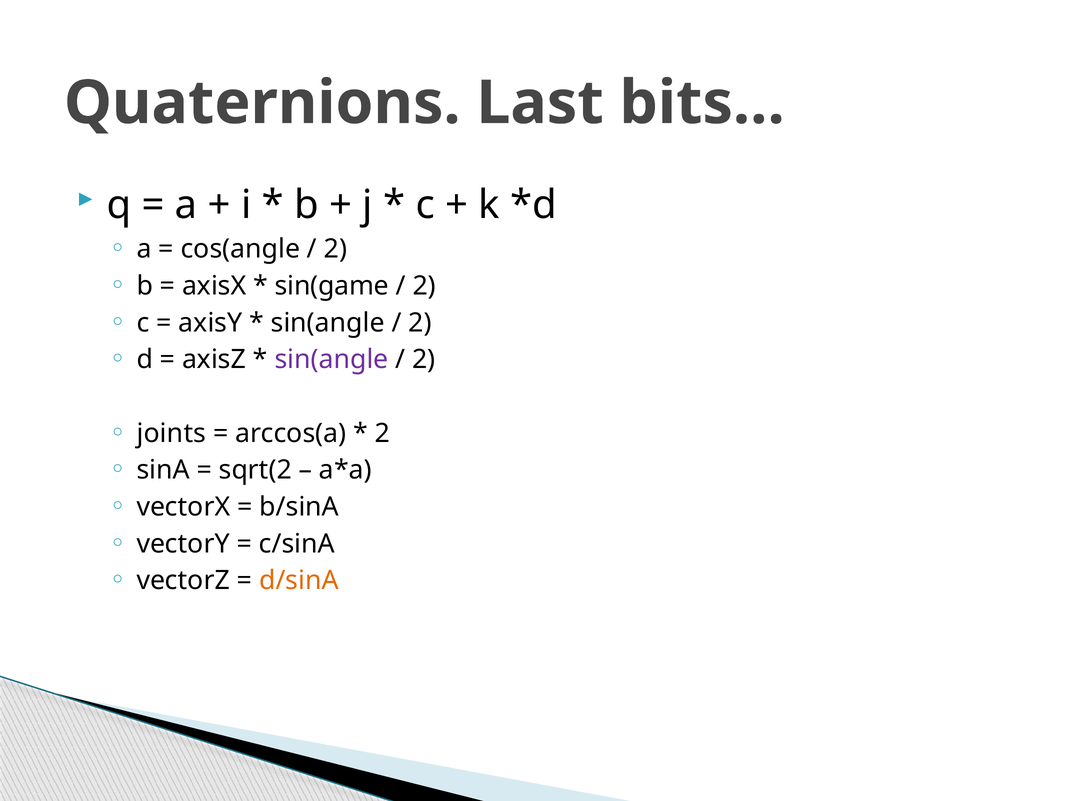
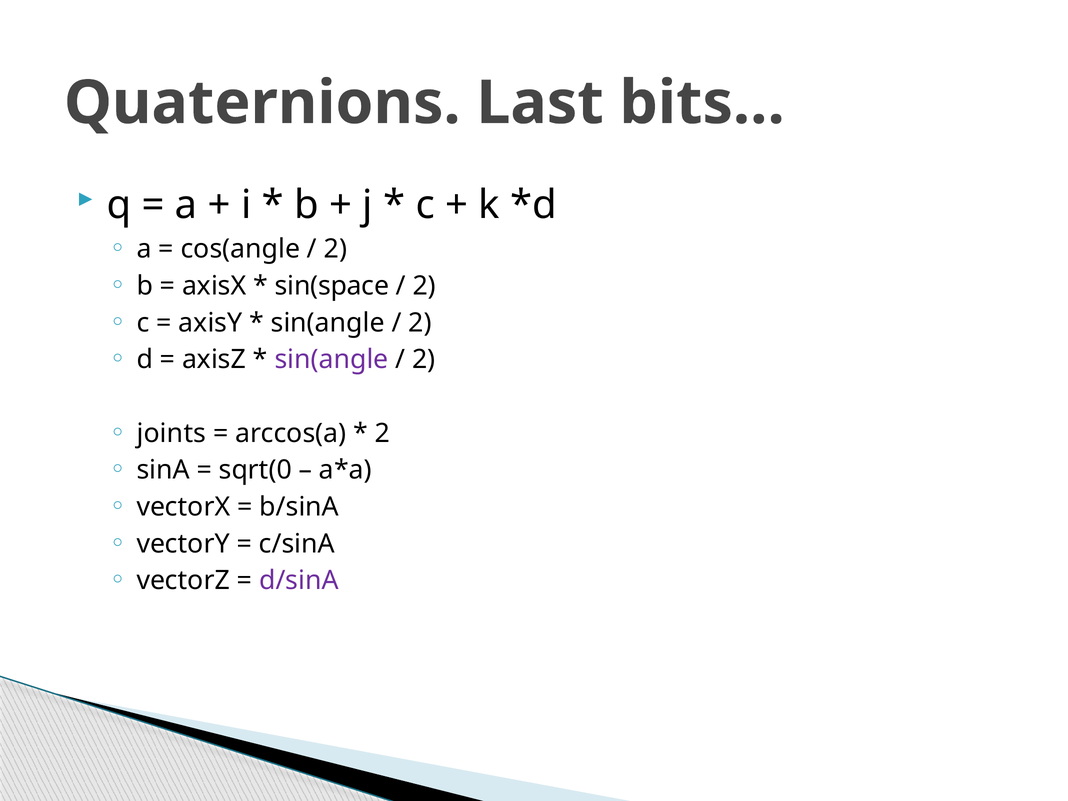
sin(game: sin(game -> sin(space (332, 286)
sqrt(2: sqrt(2 -> sqrt(0 (255, 470)
d/sinA colour: orange -> purple (299, 581)
